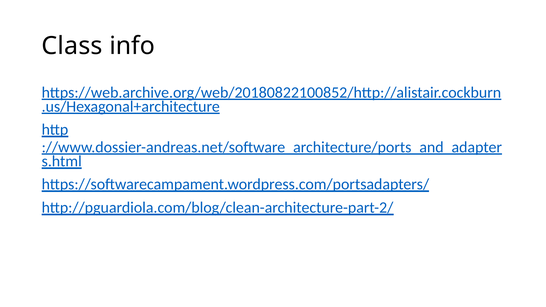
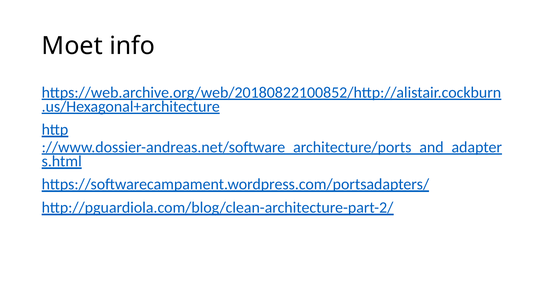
Class: Class -> Moet (72, 46)
